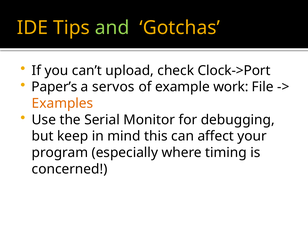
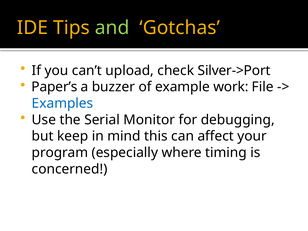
Clock->Port: Clock->Port -> Silver->Port (234, 71)
servos: servos -> buzzer (113, 87)
Examples colour: orange -> blue (62, 103)
